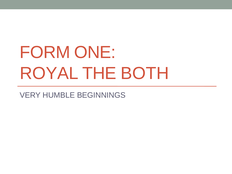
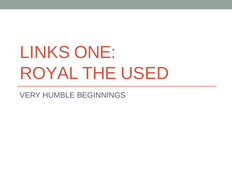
FORM: FORM -> LINKS (45, 52)
BOTH: BOTH -> USED (145, 73)
